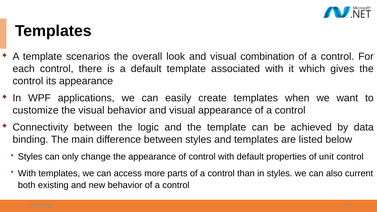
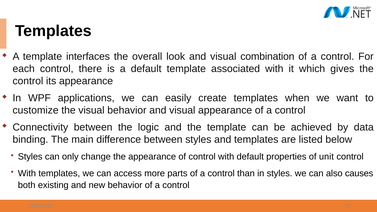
scenarios: scenarios -> interfaces (88, 57)
current: current -> causes (359, 173)
